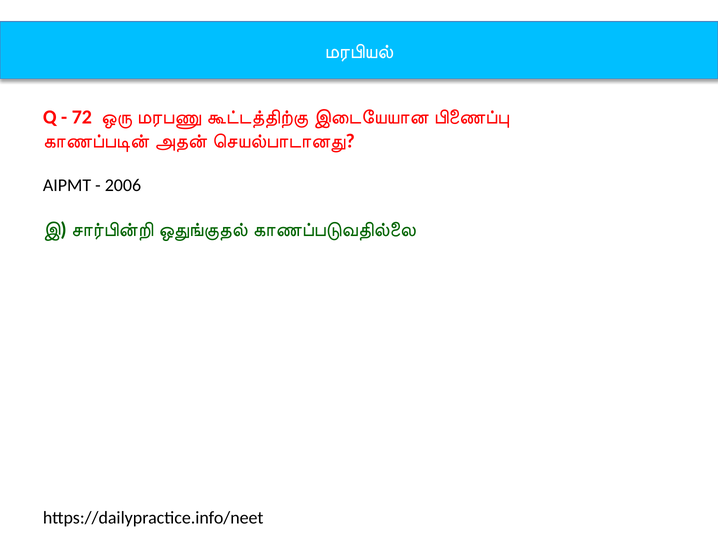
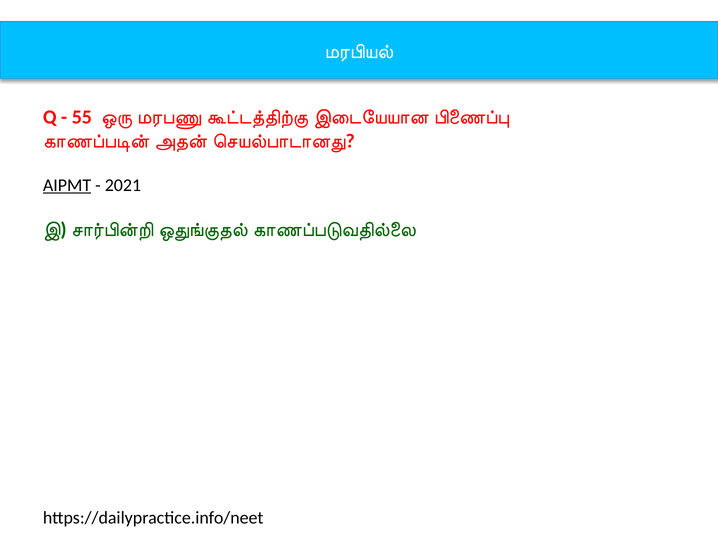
72: 72 -> 55 (82, 117)
AIPMT underline: none -> present (67, 186)
2006: 2006 -> 2021 (123, 186)
